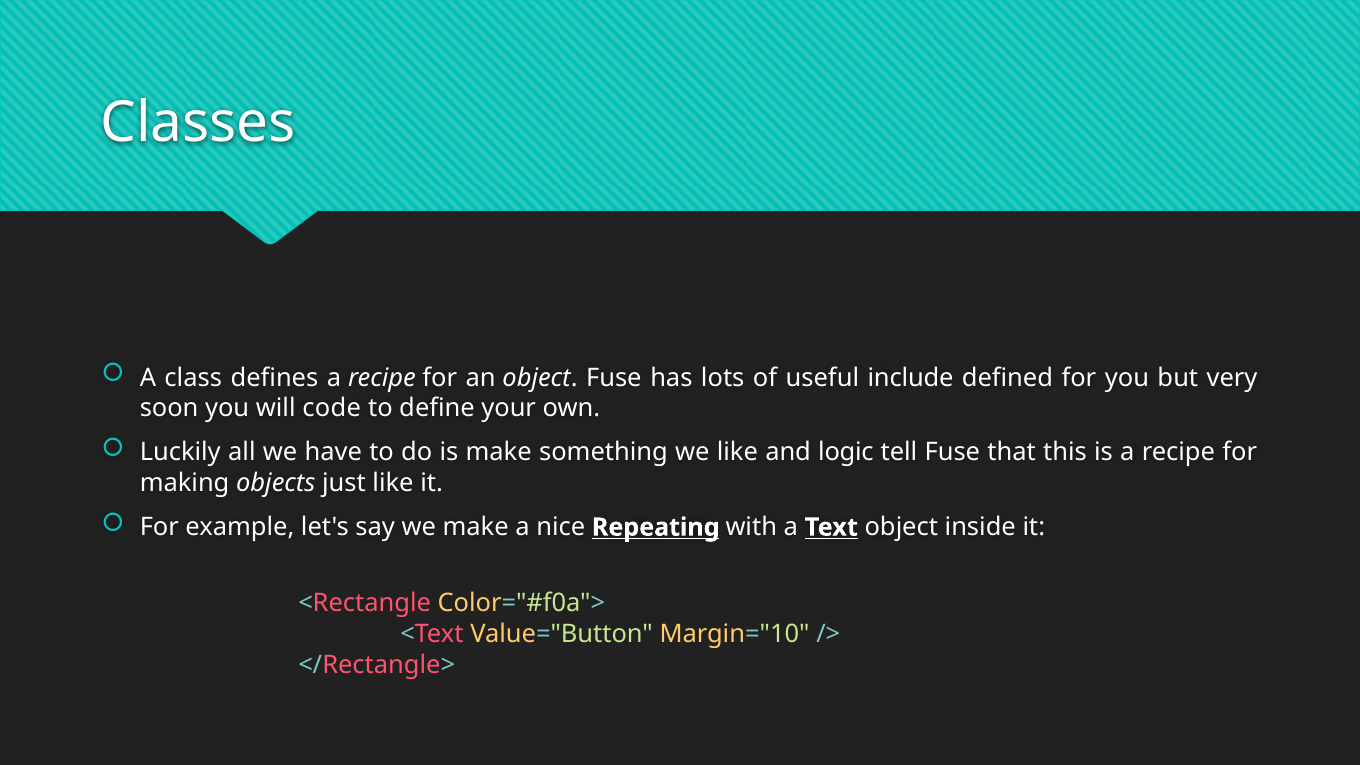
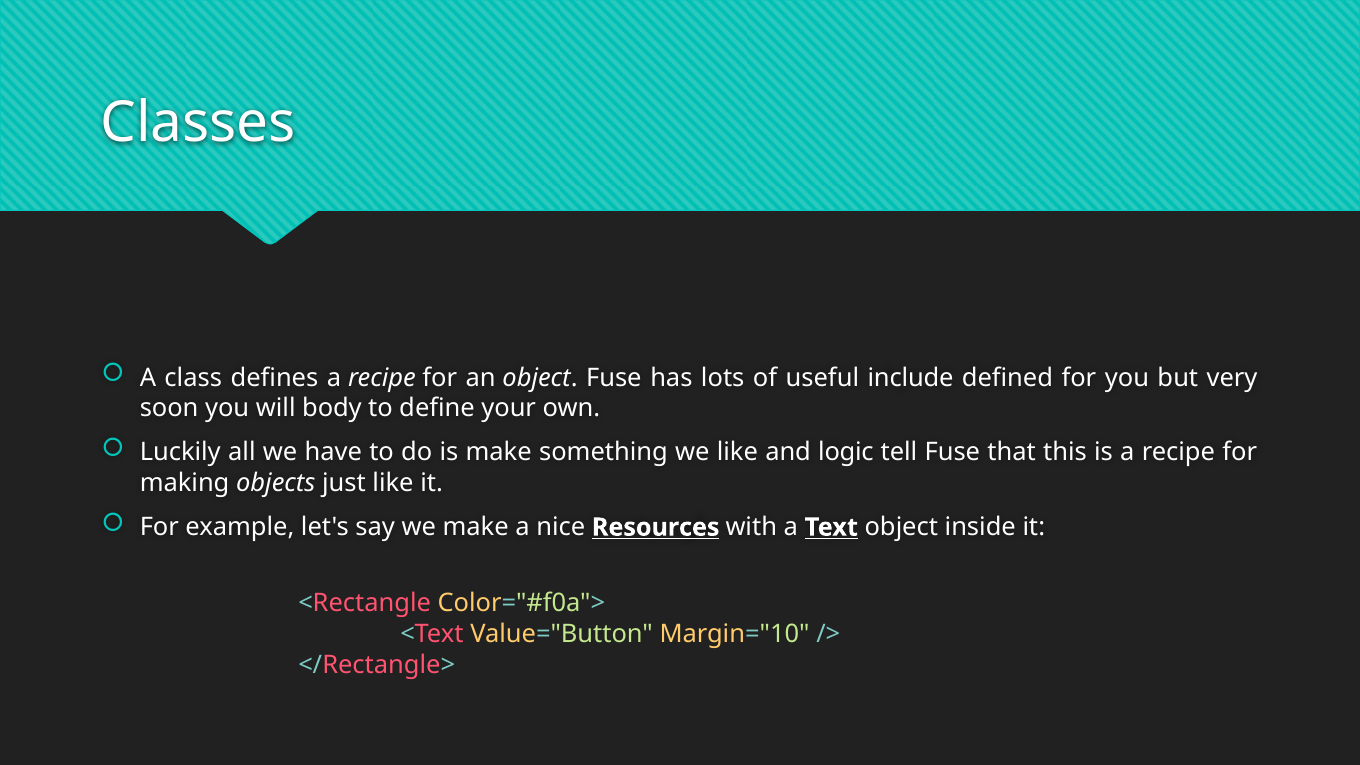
code: code -> body (332, 408)
Repeating: Repeating -> Resources (656, 527)
